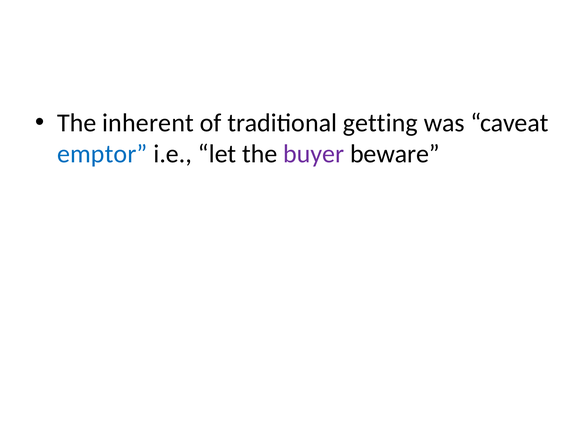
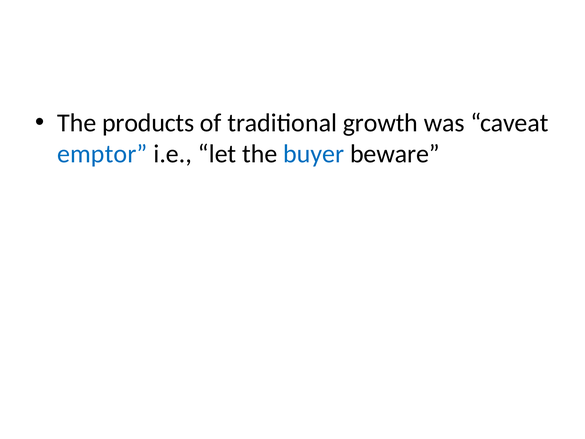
inherent: inherent -> products (148, 123)
getting: getting -> growth (380, 123)
buyer colour: purple -> blue (314, 154)
